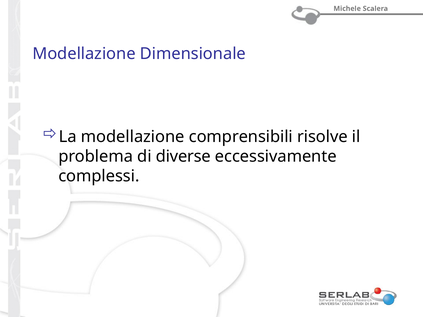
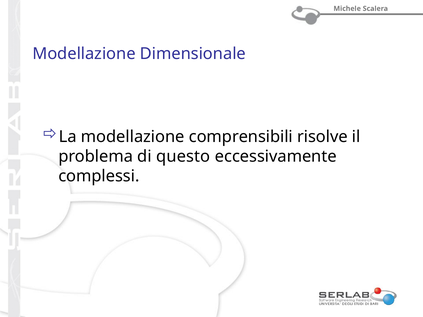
diverse: diverse -> questo (183, 157)
